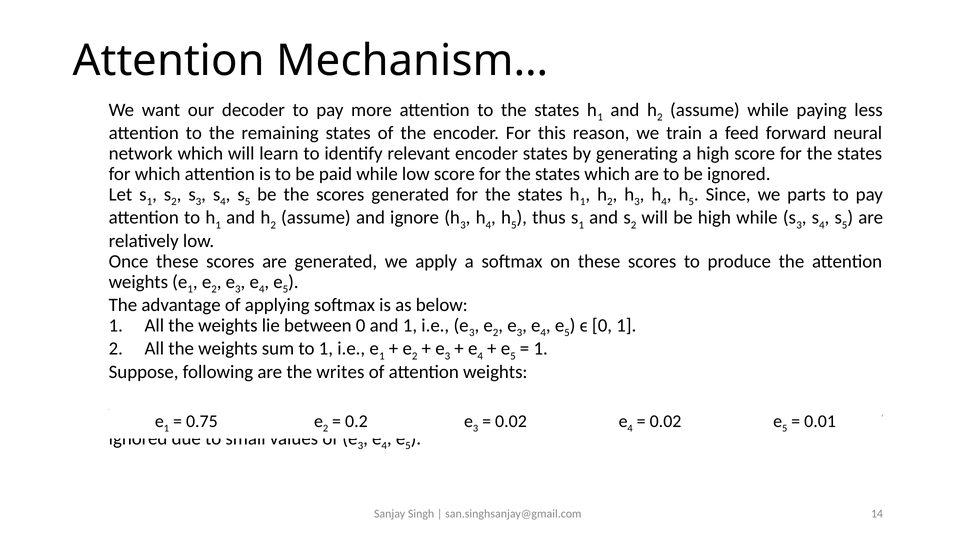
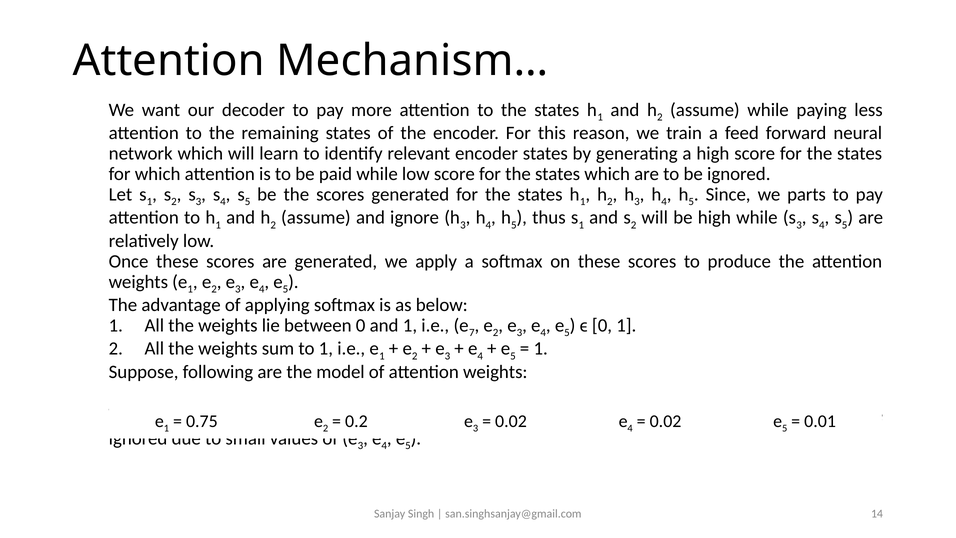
3: 3 -> 7 (472, 333)
writes: writes -> model (340, 372)
